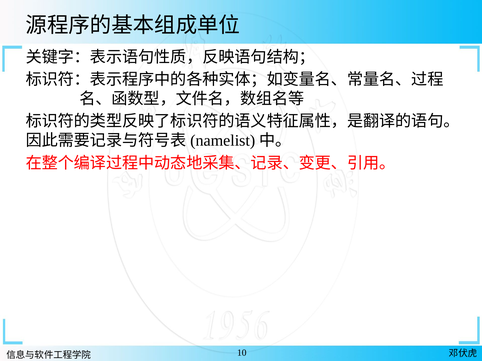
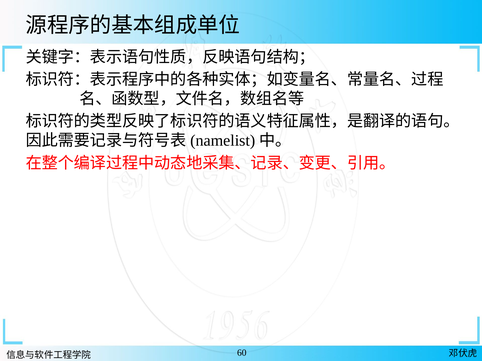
10: 10 -> 60 (242, 353)
